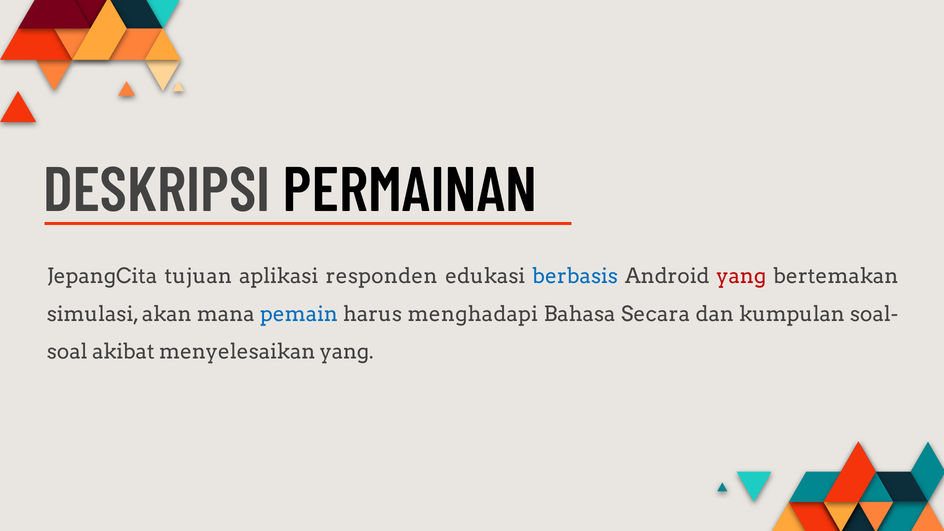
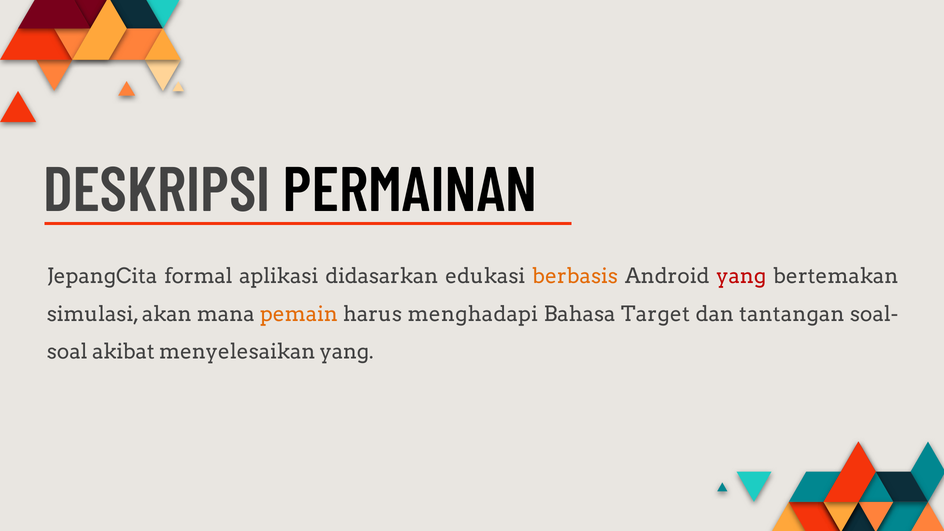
tujuan: tujuan -> formal (198, 277)
responden: responden -> didasarkan (382, 277)
berbasis colour: blue -> orange (575, 277)
pemain colour: blue -> orange (299, 314)
Secara: Secara -> Target (655, 314)
kumpulan: kumpulan -> tantangan (792, 314)
